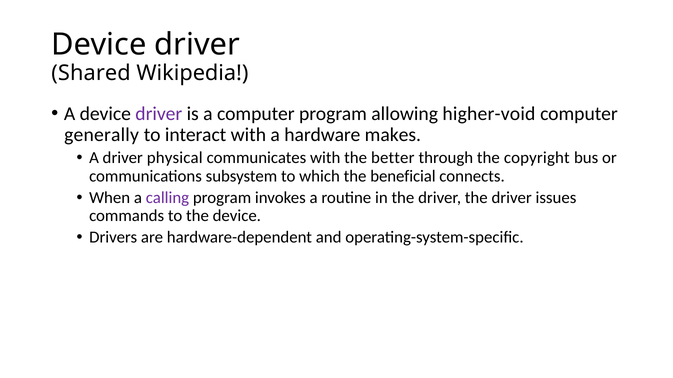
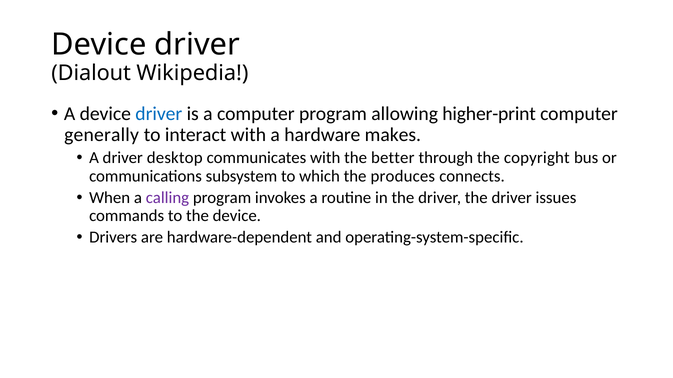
Shared: Shared -> Dialout (91, 73)
driver colour: purple -> blue (159, 114)
higher-void: higher-void -> higher-print (489, 114)
physical: physical -> desktop (175, 158)
beneficial: beneficial -> produces (403, 176)
